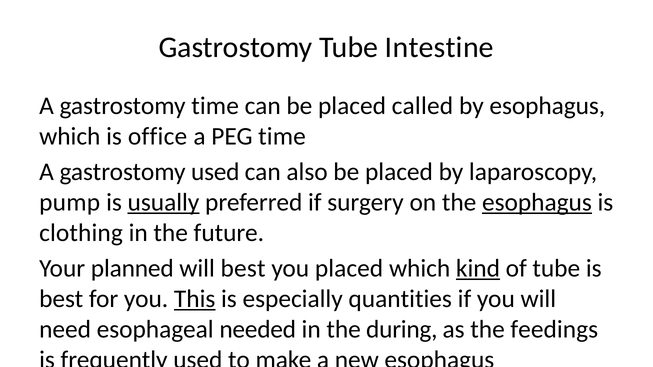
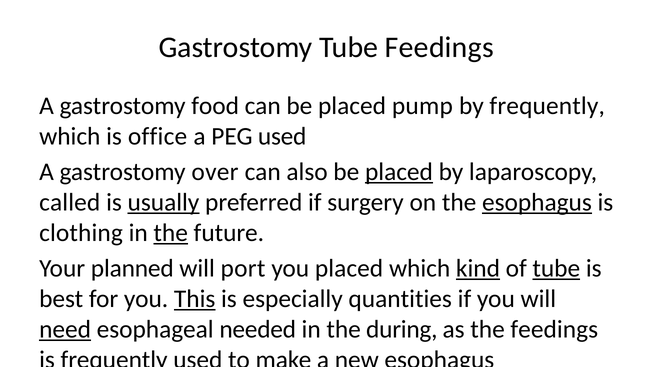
Tube Intestine: Intestine -> Feedings (439, 47)
gastrostomy time: time -> food (215, 106)
called: called -> pump (422, 106)
by esophagus: esophagus -> frequently (547, 106)
PEG time: time -> used (282, 136)
gastrostomy used: used -> over (215, 172)
placed underline: none -> present (399, 172)
pump: pump -> called (70, 203)
the underline: none -> present (171, 233)
will best: best -> port (243, 269)
tube underline: none -> present (556, 269)
need underline: none -> present (65, 330)
